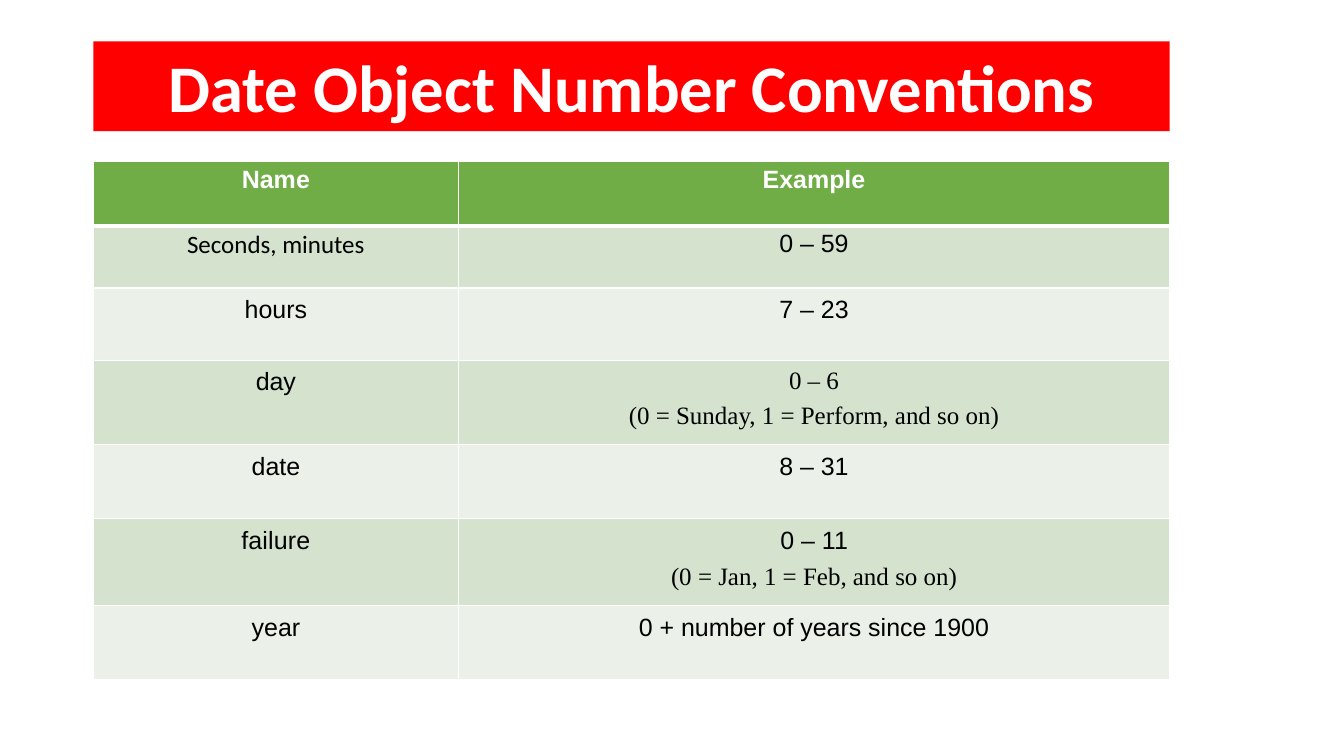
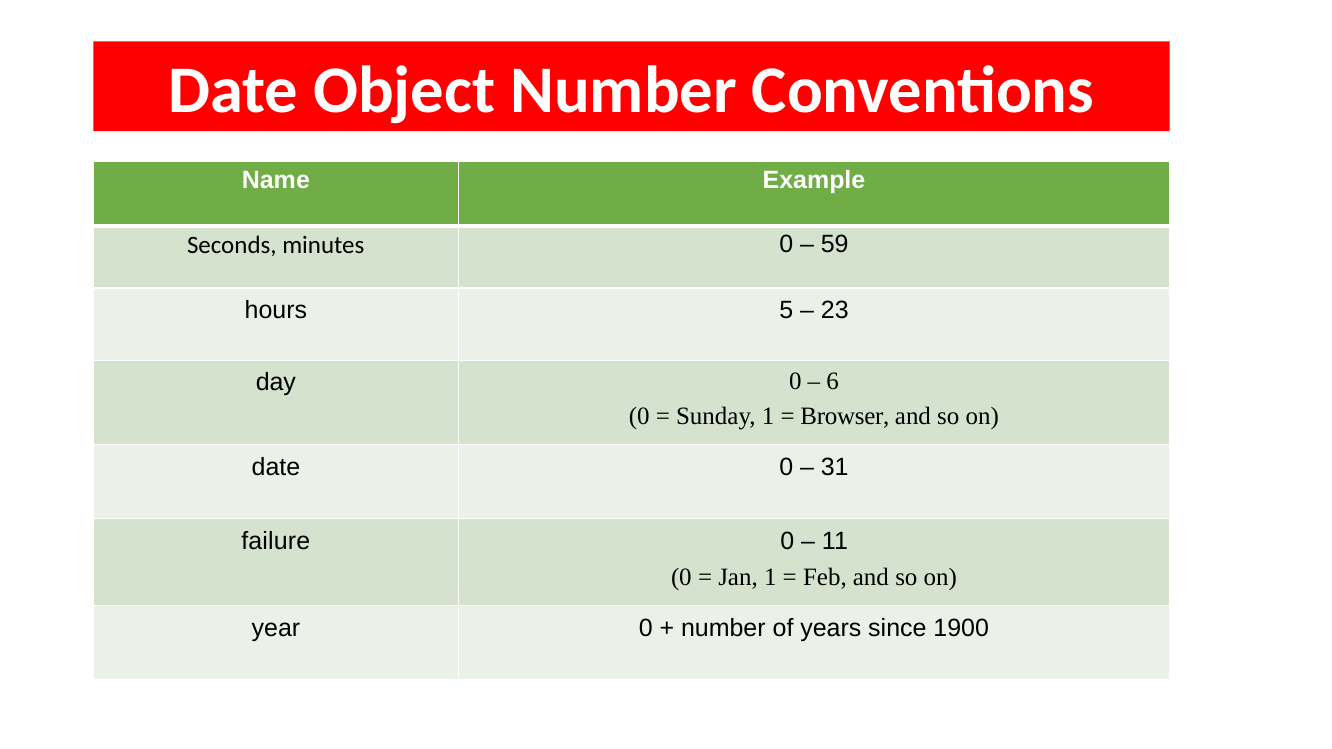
7: 7 -> 5 (786, 310)
Perform: Perform -> Browser (845, 416)
date 8: 8 -> 0 (786, 467)
